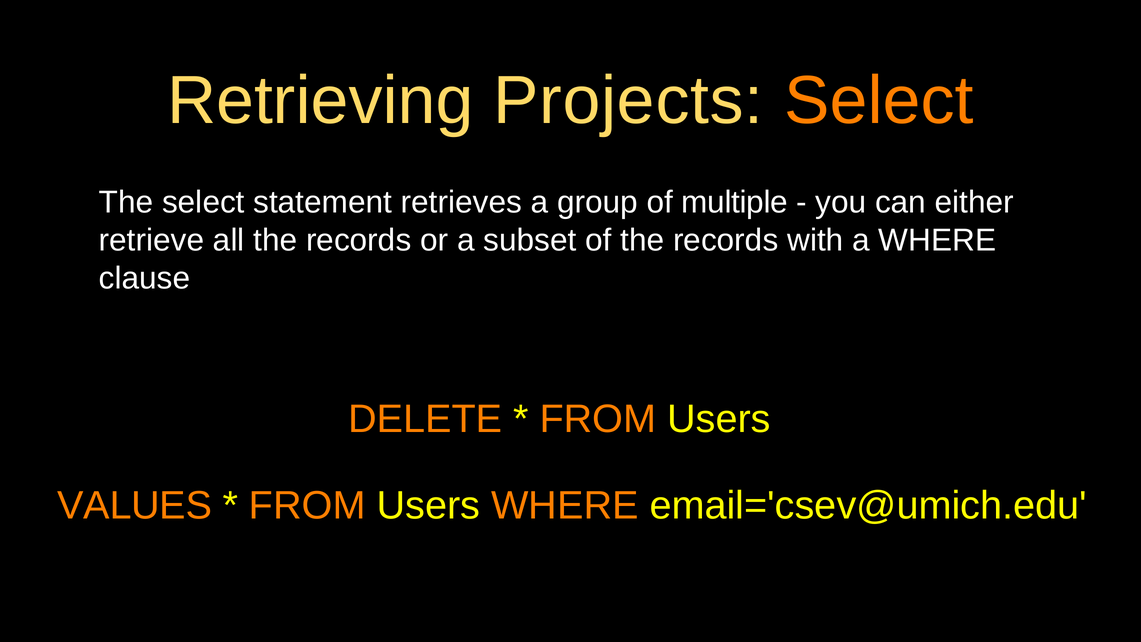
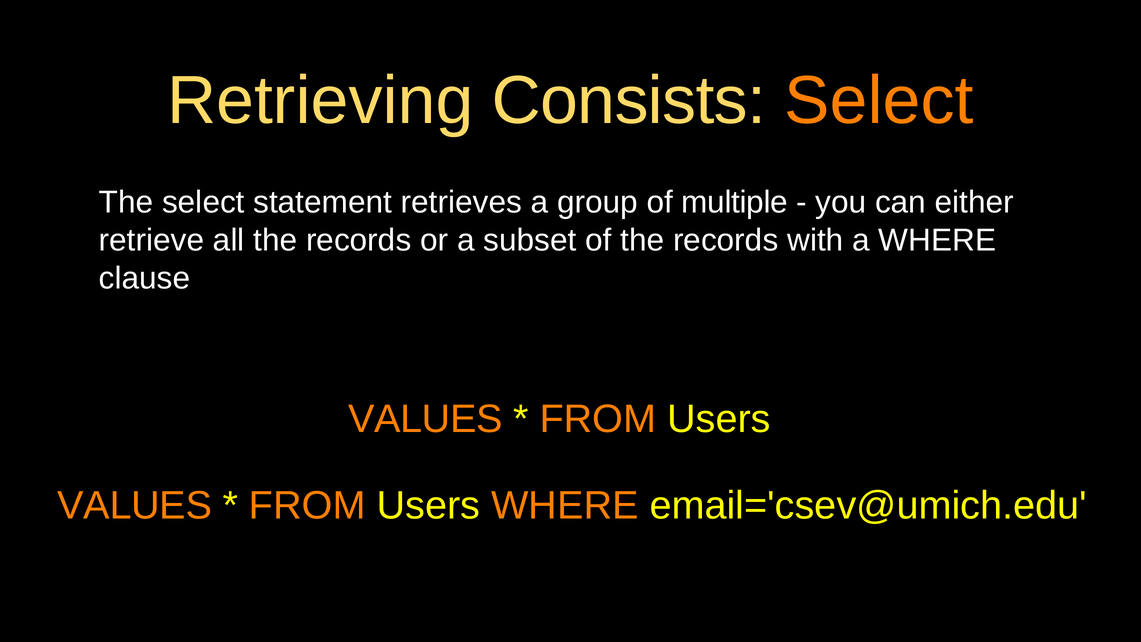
Projects: Projects -> Consists (629, 101)
DELETE: DELETE -> VALUES (425, 419)
